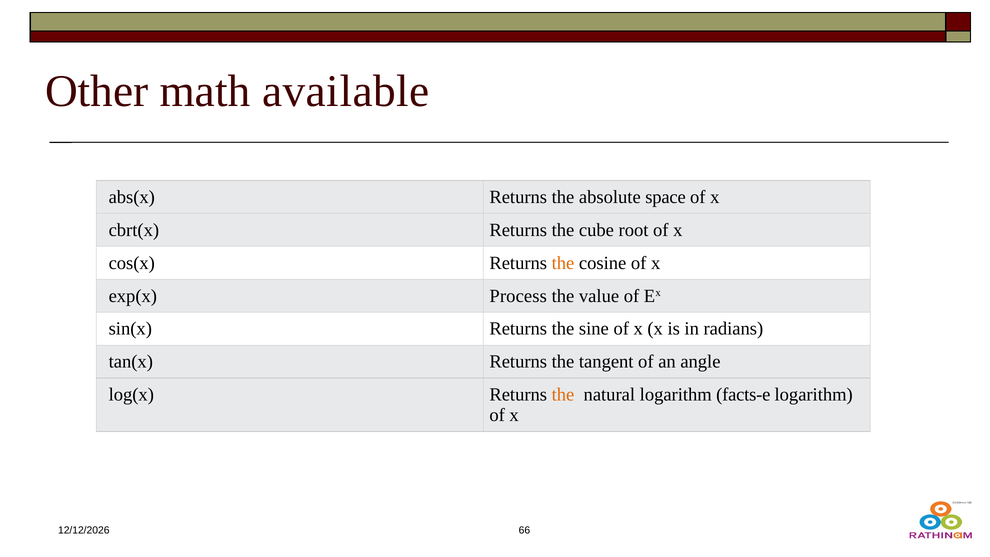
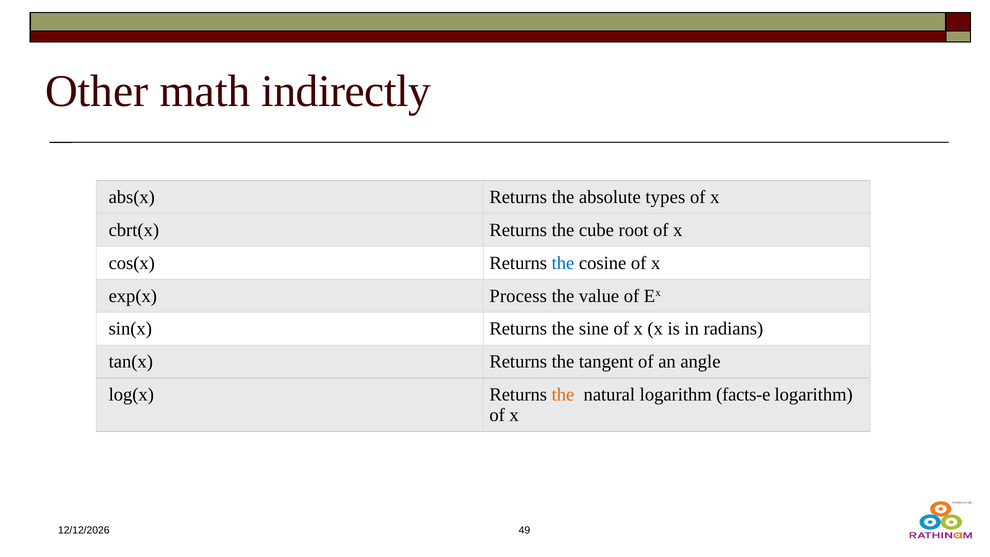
available: available -> indirectly (346, 91)
space: space -> types (665, 197)
the colour: orange -> blue (563, 263)
66: 66 -> 49 (524, 530)
